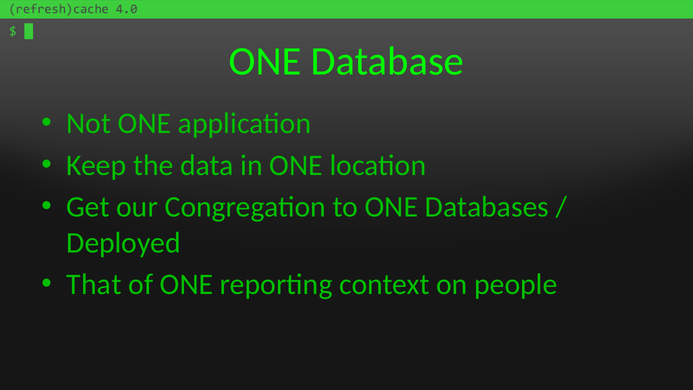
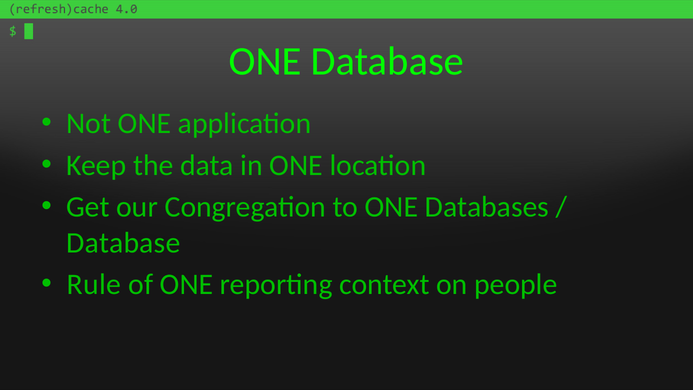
Deployed: Deployed -> Database (123, 243)
That: That -> Rule (94, 284)
